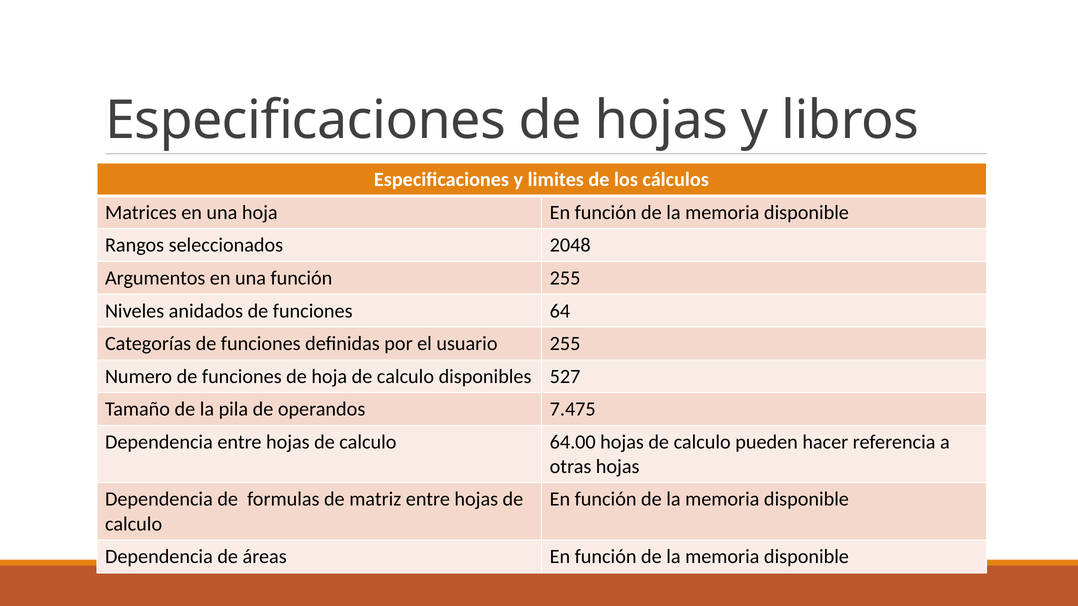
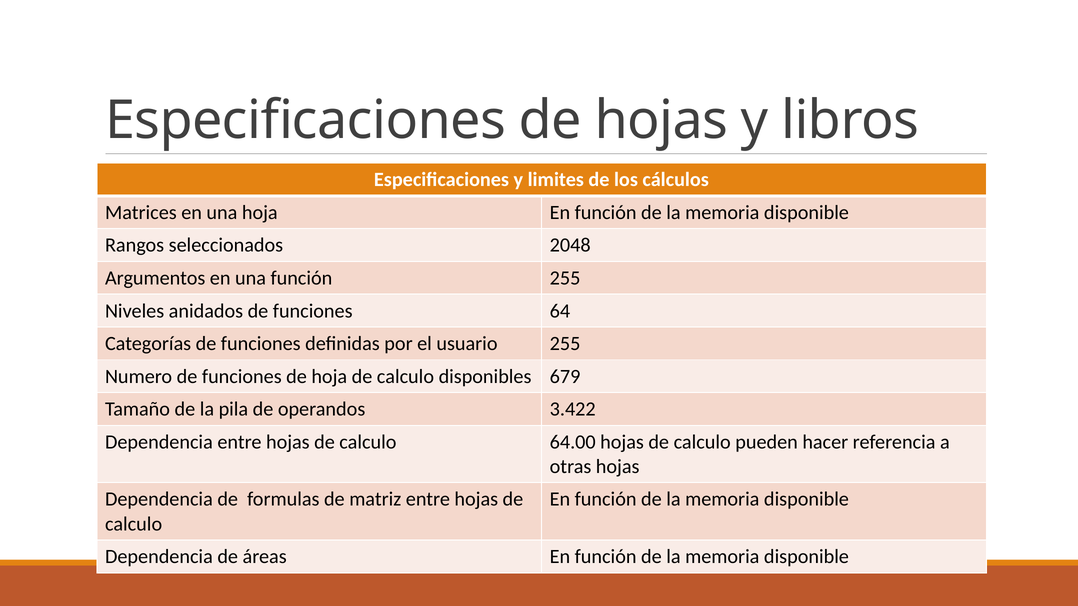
527: 527 -> 679 (565, 377)
7.475: 7.475 -> 3.422 (573, 409)
